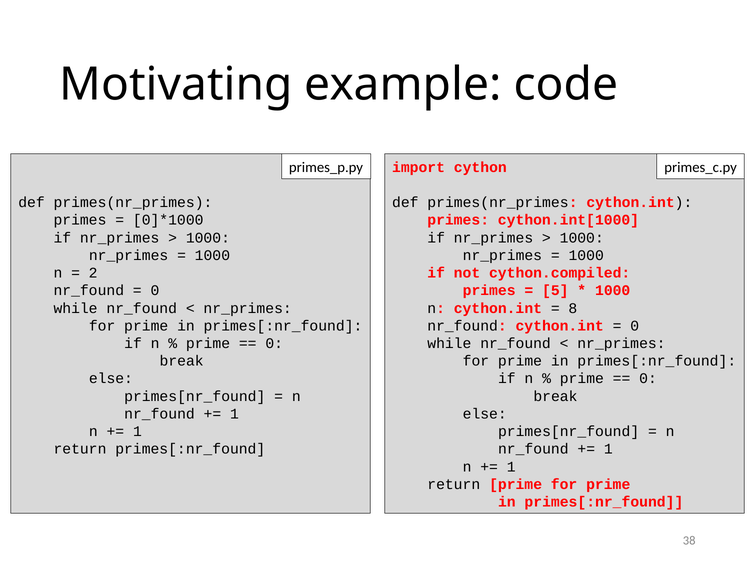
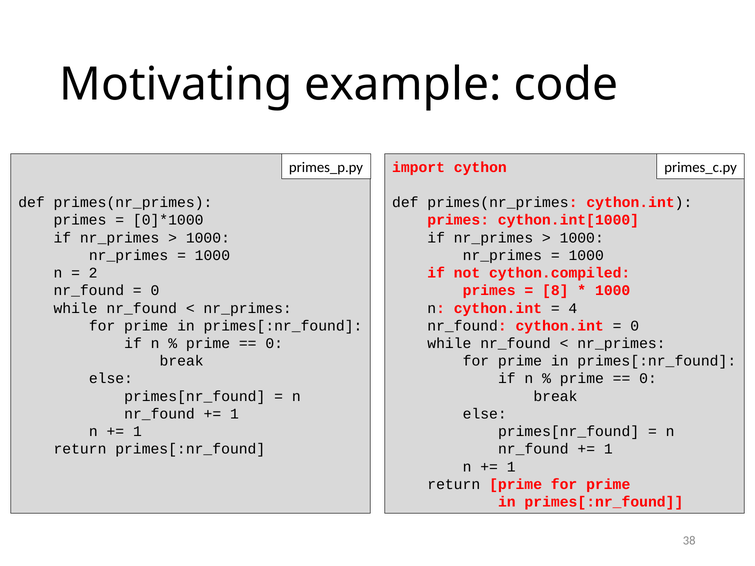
5: 5 -> 8 (555, 291)
8: 8 -> 4 (573, 308)
